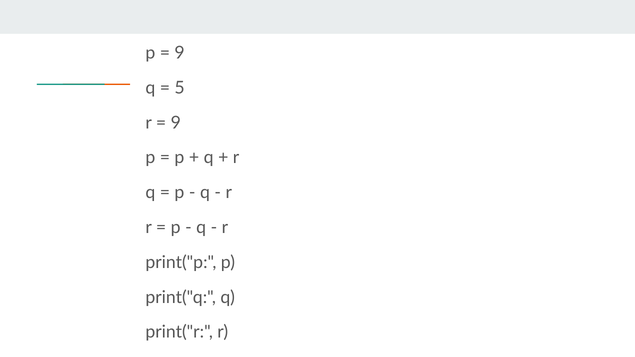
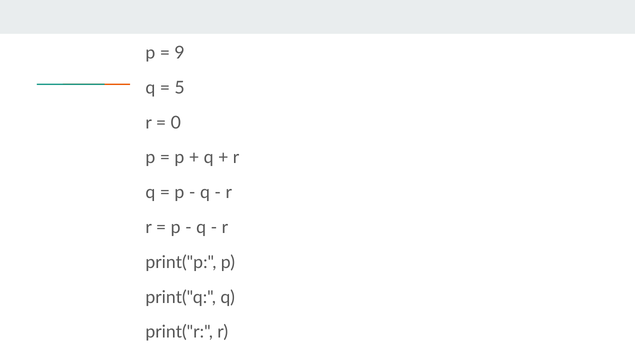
9: 9 -> 0 (176, 123)
